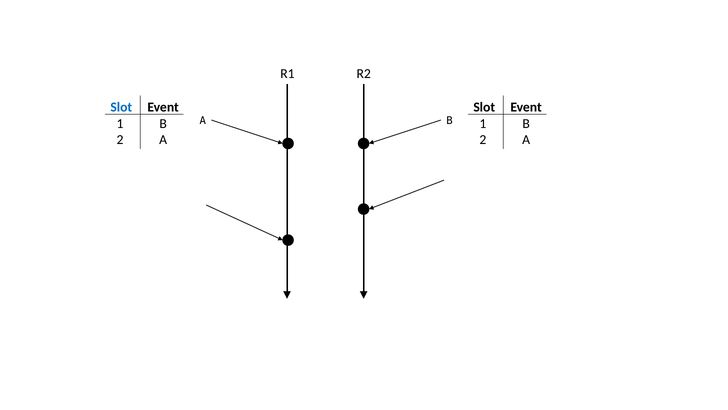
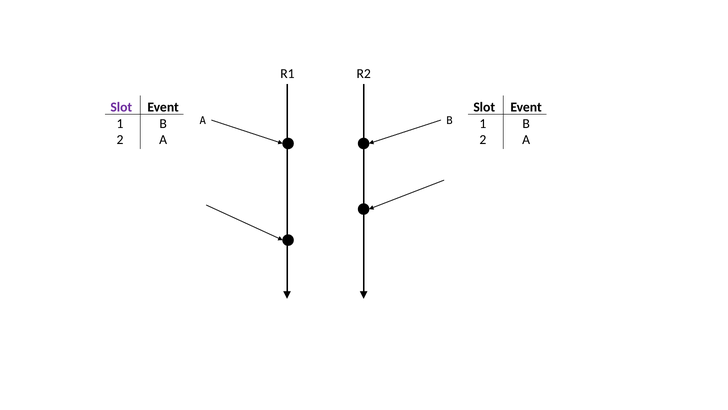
Slot colour: blue -> purple (121, 107)
